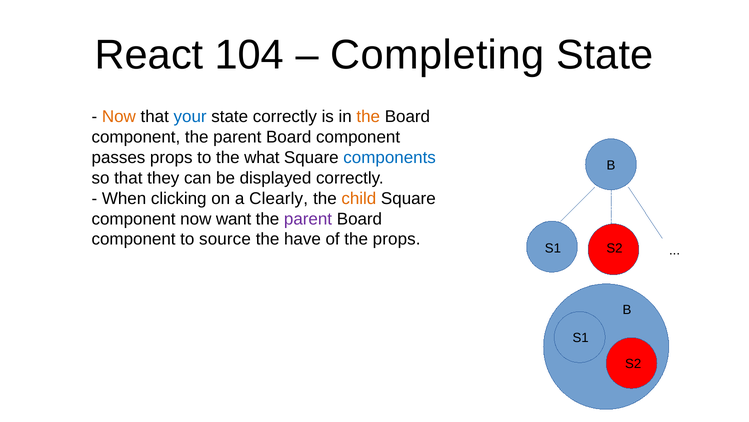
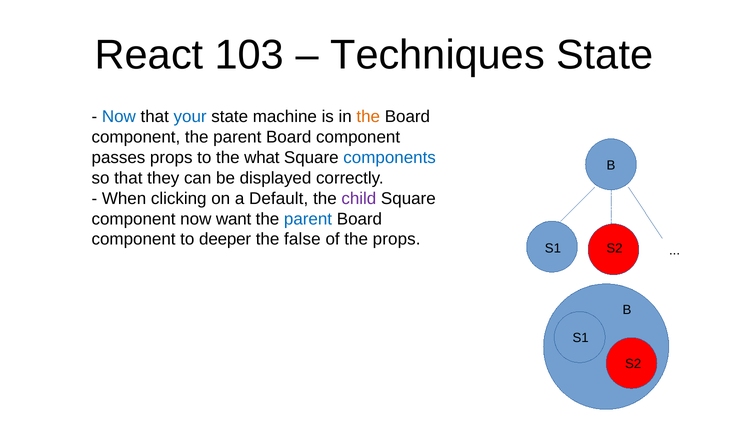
104: 104 -> 103 (249, 55)
Completing: Completing -> Techniques (438, 55)
Now colour: orange -> blue (119, 117)
state correctly: correctly -> machine (285, 117)
Clearly: Clearly -> Default (279, 198)
child colour: orange -> purple (359, 198)
parent colour: purple -> blue (308, 219)
source: source -> deeper (225, 239)
have: have -> false (302, 239)
